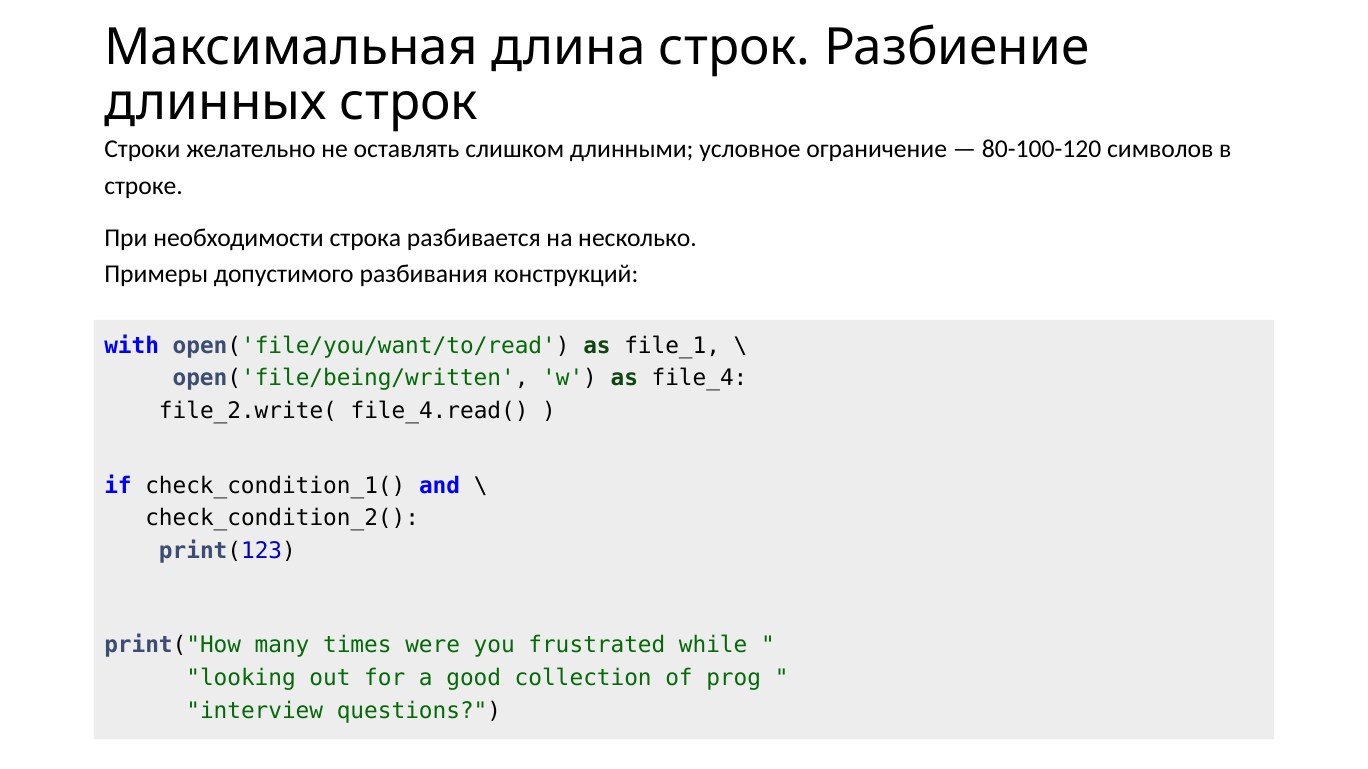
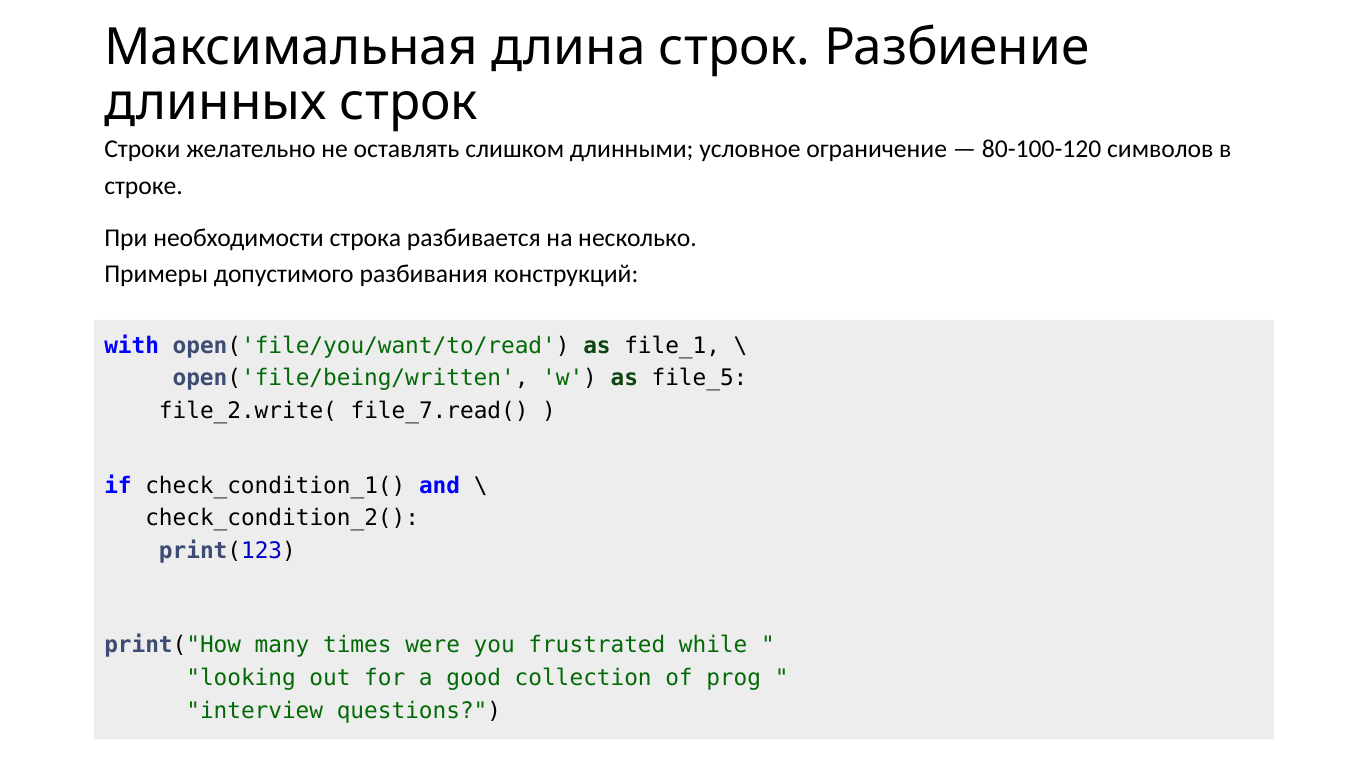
file_4: file_4 -> file_5 (700, 379)
file_4.read(: file_4.read( -> file_7.read( (440, 411)
